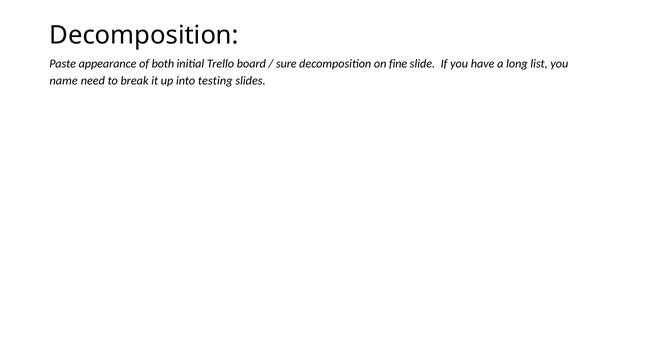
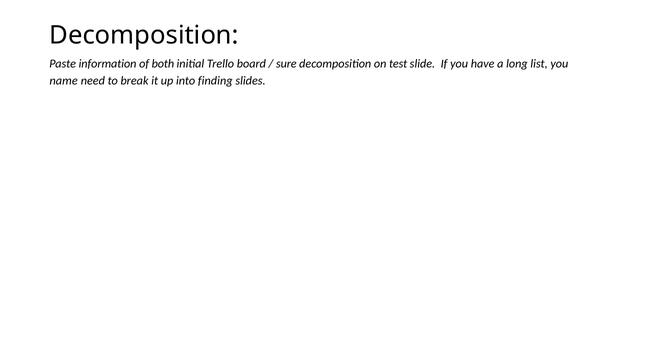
appearance: appearance -> information (108, 64)
fine: fine -> test (398, 64)
testing: testing -> finding (215, 81)
